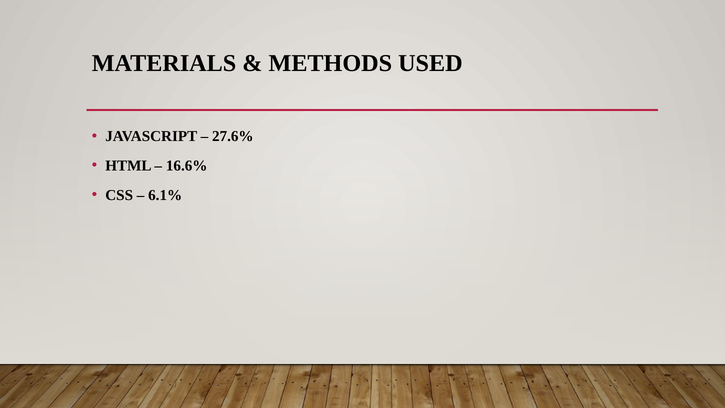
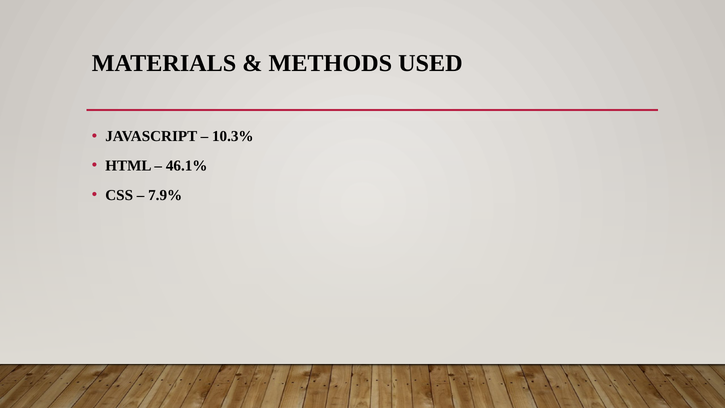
27.6%: 27.6% -> 10.3% (233, 136)
16.6%: 16.6% -> 46.1% (187, 166)
6.1%: 6.1% -> 7.9% (165, 195)
